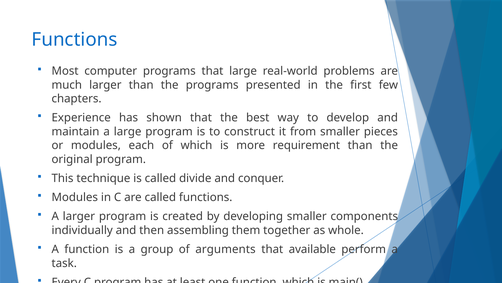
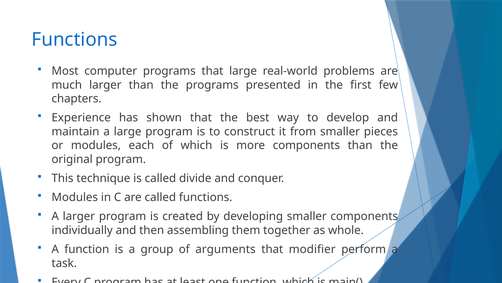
more requirement: requirement -> components (306, 145)
available: available -> modifier (312, 249)
